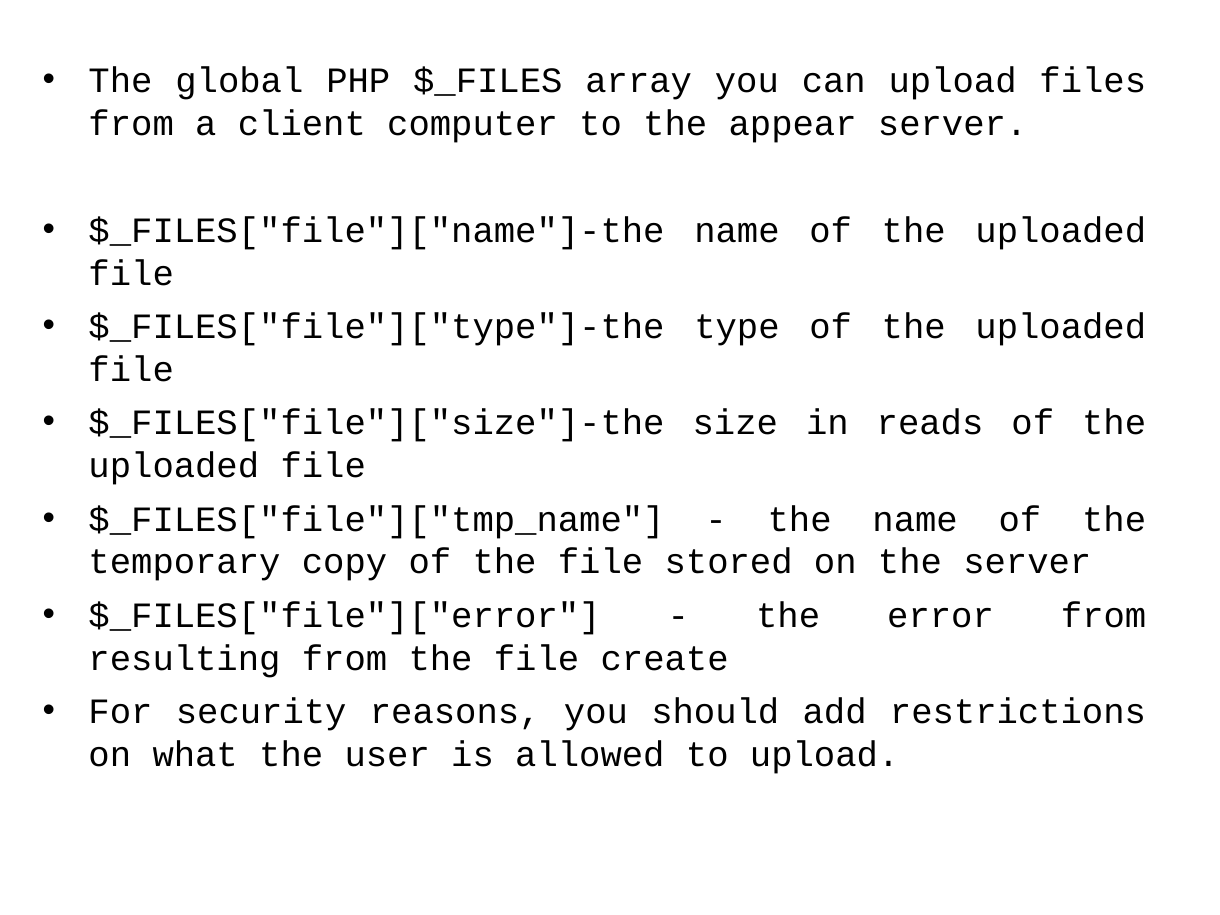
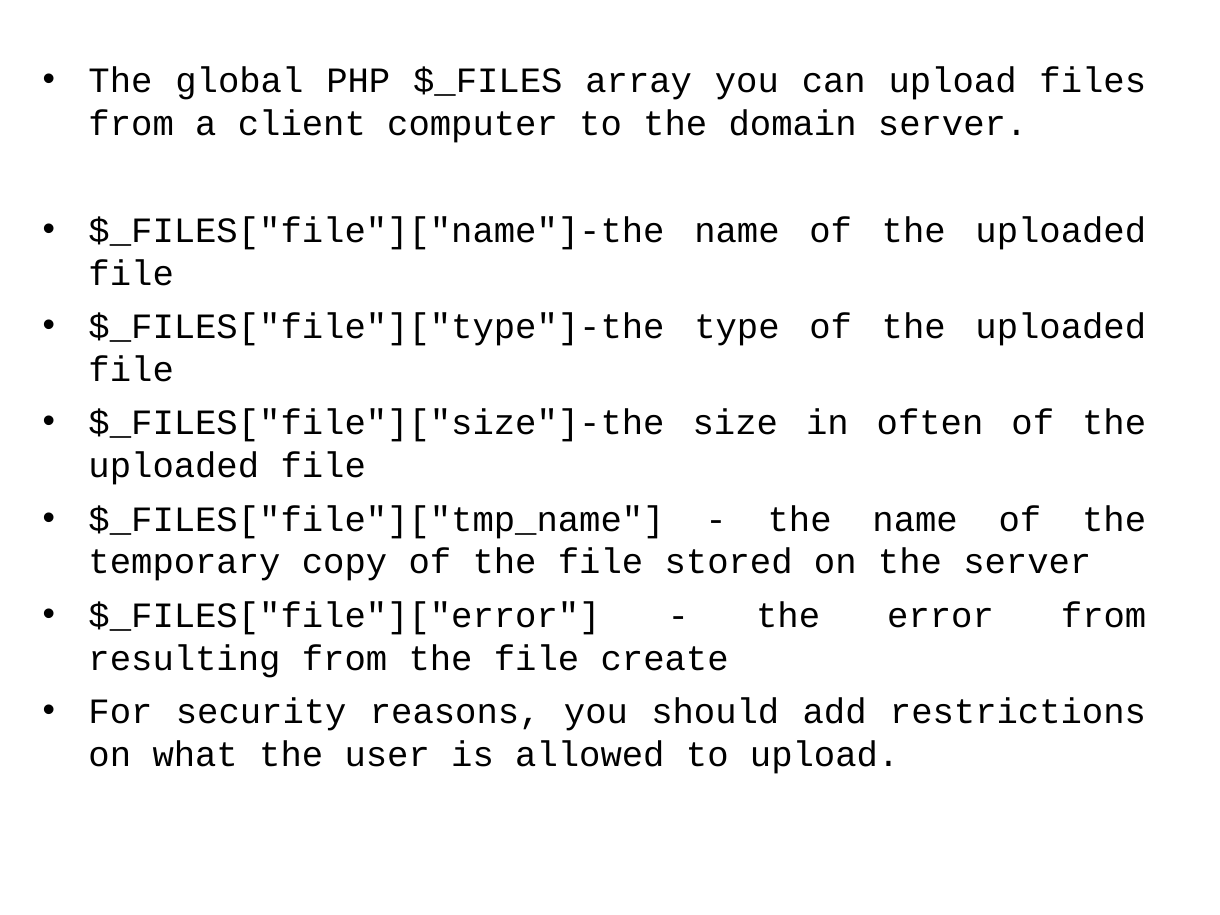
appear: appear -> domain (793, 123)
reads: reads -> often (930, 423)
